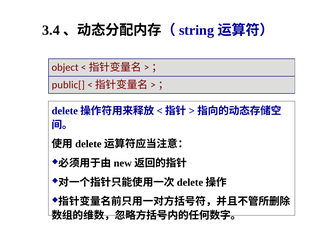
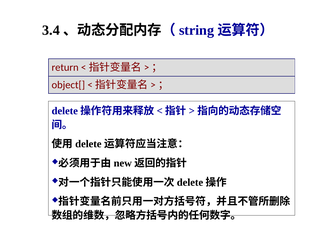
object: object -> return (65, 67)
public[: public[ -> object[ (68, 85)
